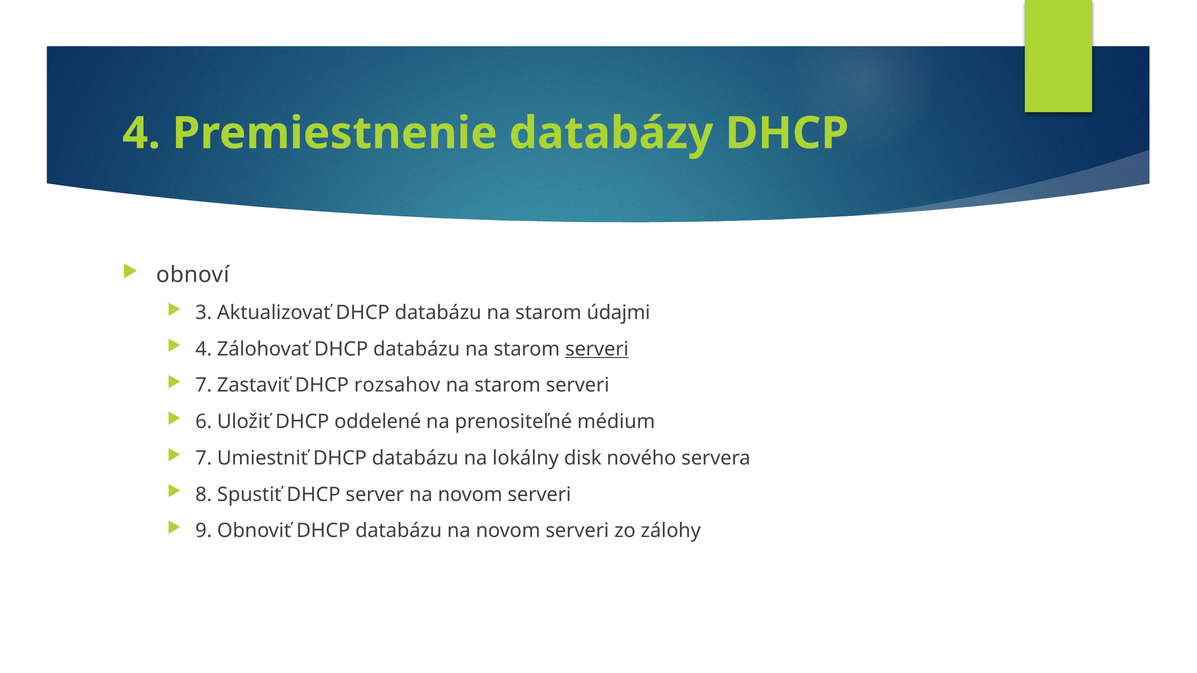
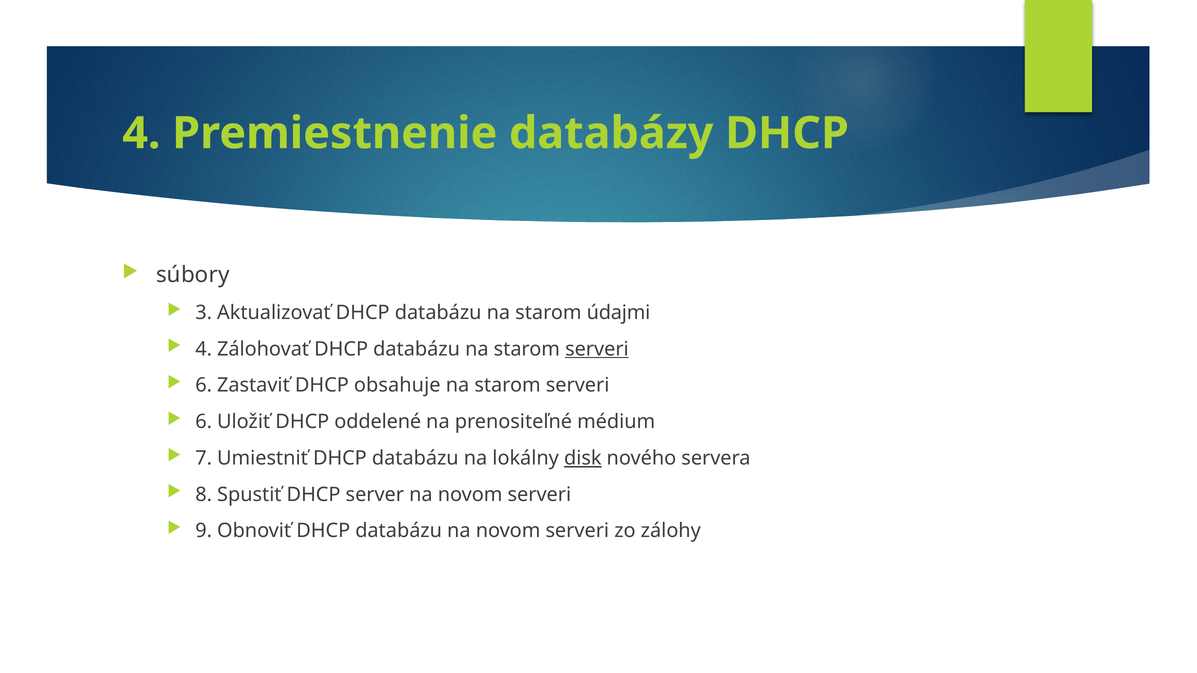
obnoví: obnoví -> súbory (193, 275)
7: 7 -> 6 (204, 386)
rozsahov: rozsahov -> obsahuje (397, 386)
disk underline: none -> present (583, 458)
